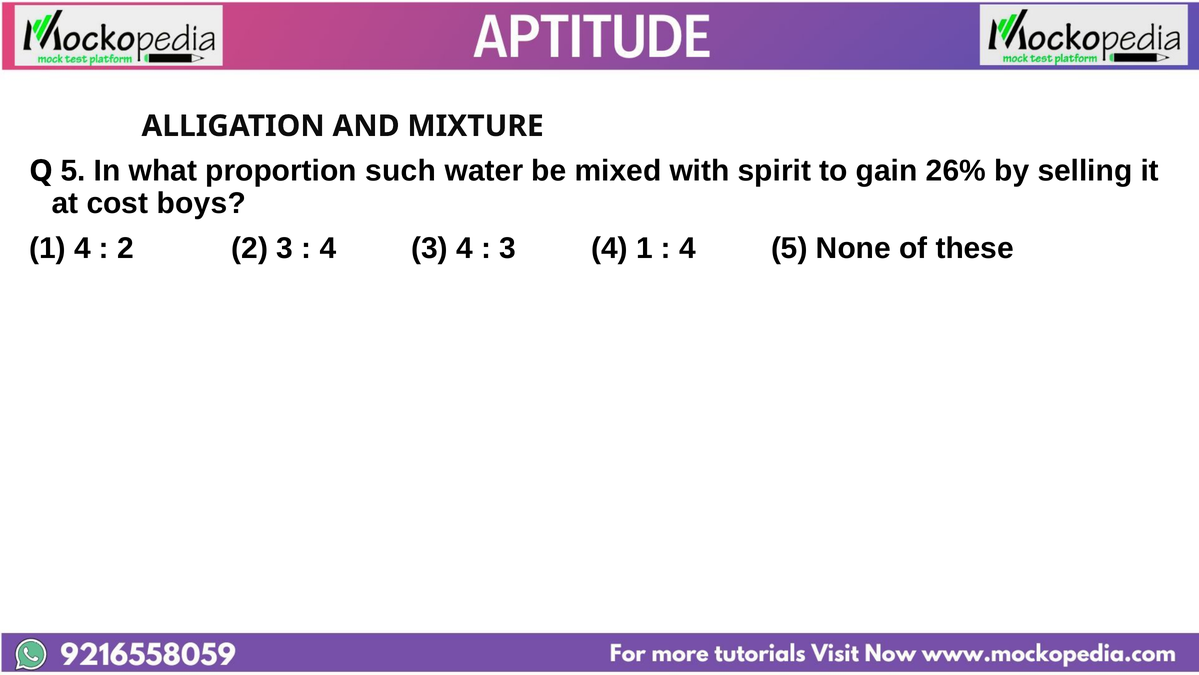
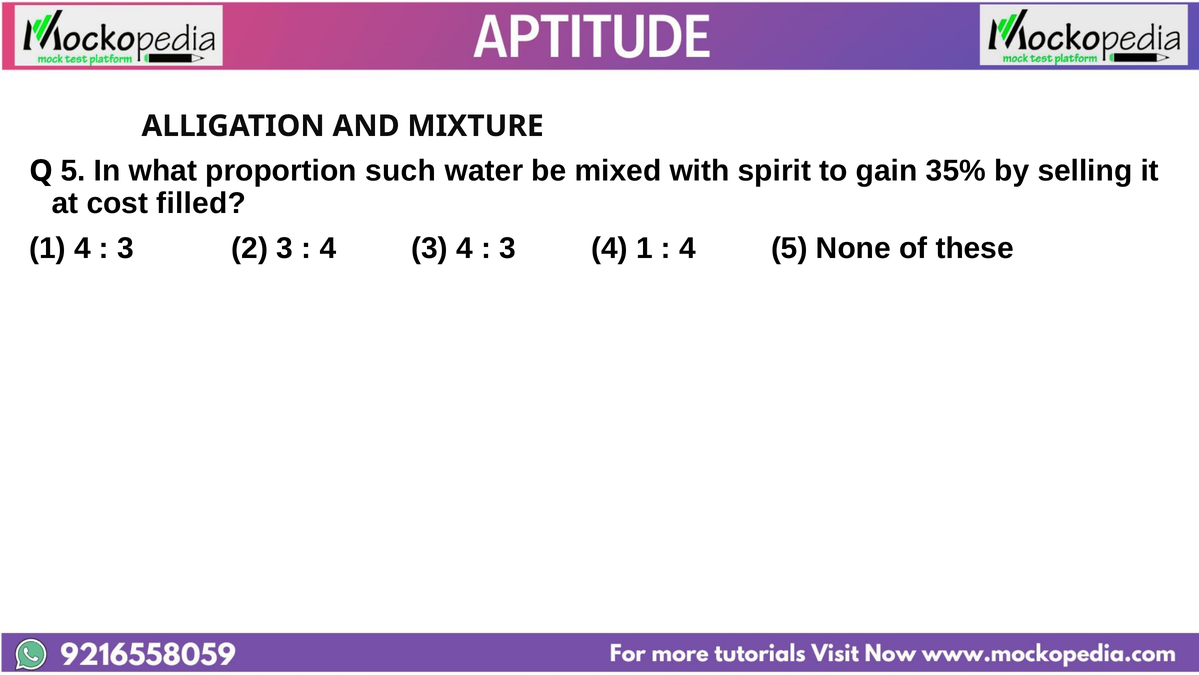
26%: 26% -> 35% (956, 171)
boys: boys -> filled (201, 203)
2: 2 -> 3 (126, 248)
